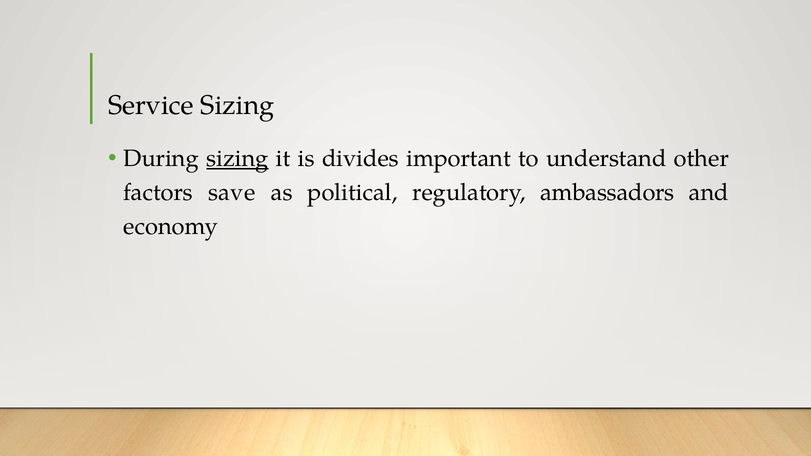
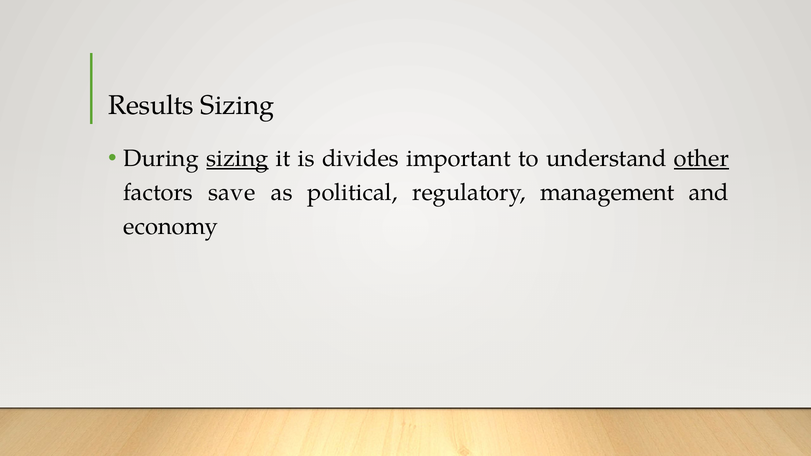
Service: Service -> Results (151, 105)
other underline: none -> present (701, 159)
ambassadors: ambassadors -> management (607, 193)
